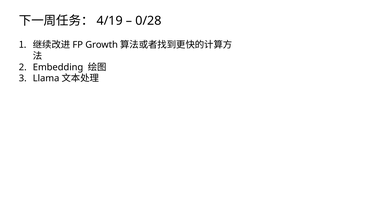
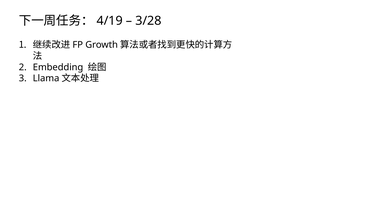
0/28: 0/28 -> 3/28 (148, 21)
